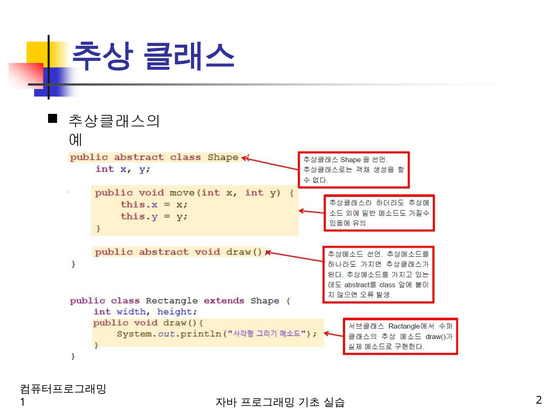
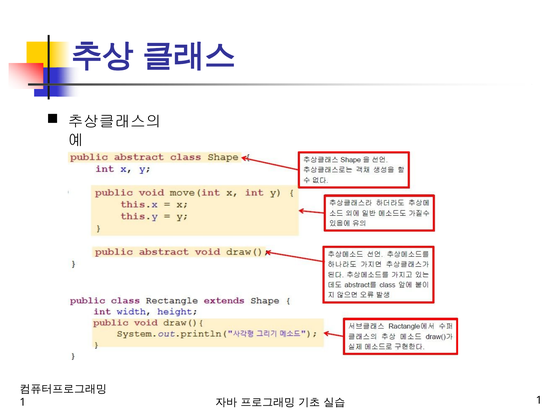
2: 2 -> 1 (539, 400)
